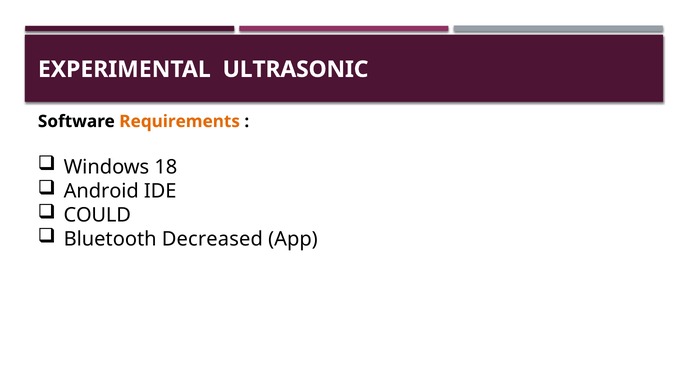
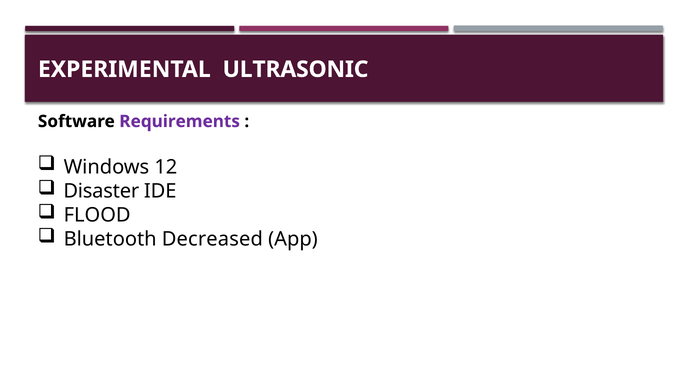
Requirements colour: orange -> purple (180, 121)
18: 18 -> 12 (166, 167)
Android: Android -> Disaster (101, 191)
COULD: COULD -> FLOOD (97, 215)
